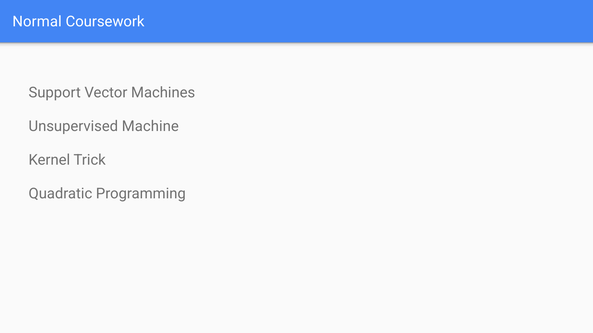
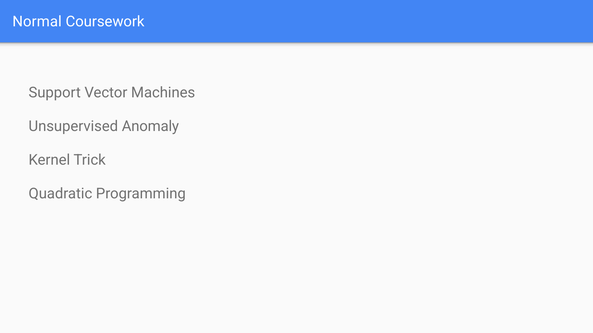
Machine: Machine -> Anomaly (150, 127)
